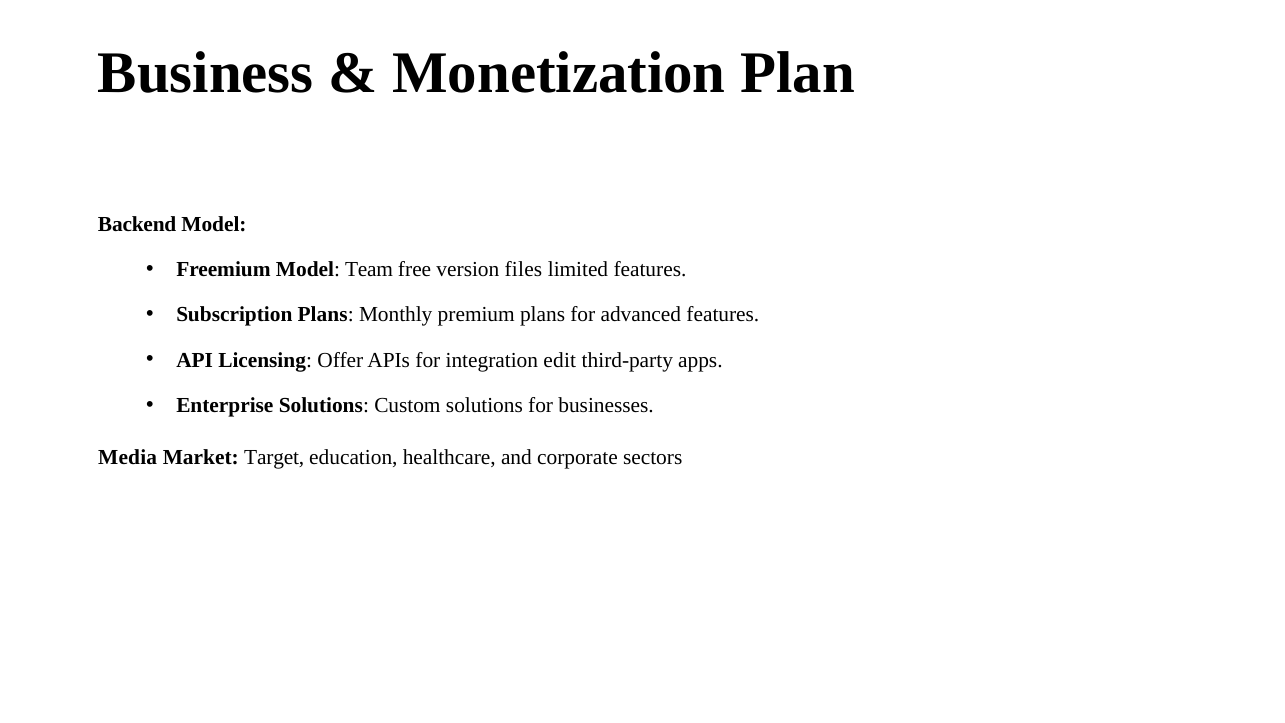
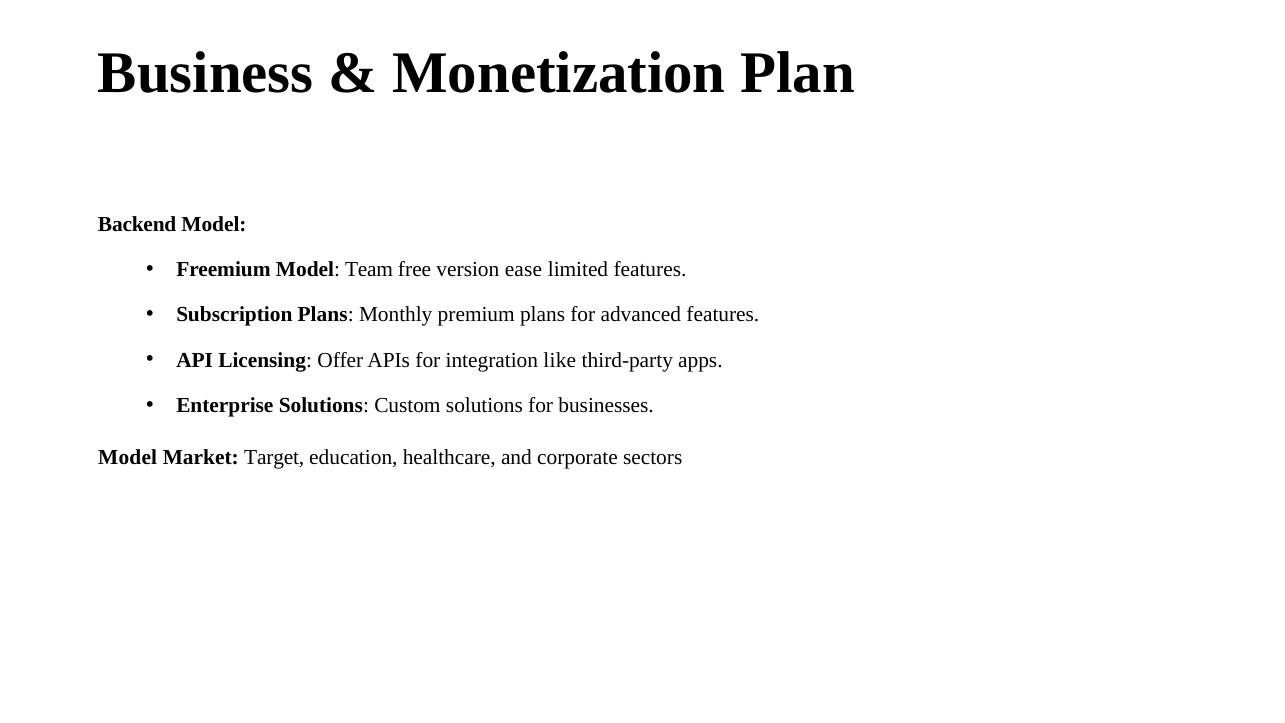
files: files -> ease (523, 270)
edit: edit -> like (560, 360)
Media: Media -> Model (128, 457)
